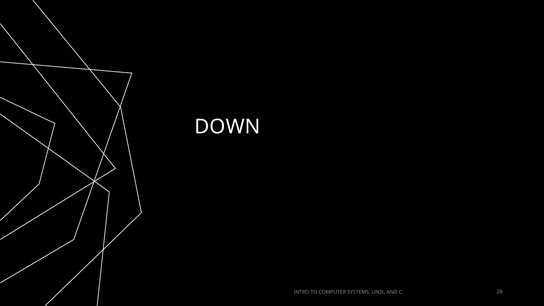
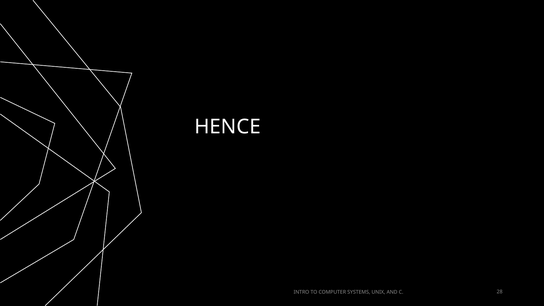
DOWN: DOWN -> HENCE (228, 127)
